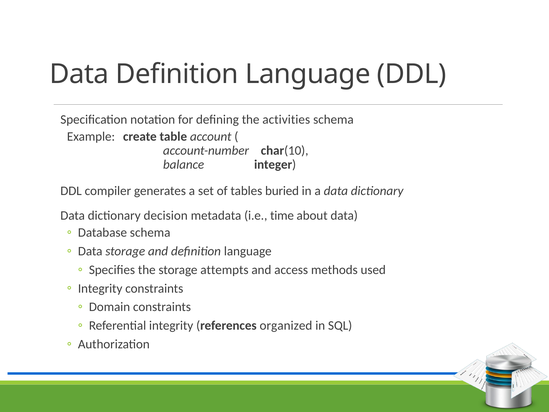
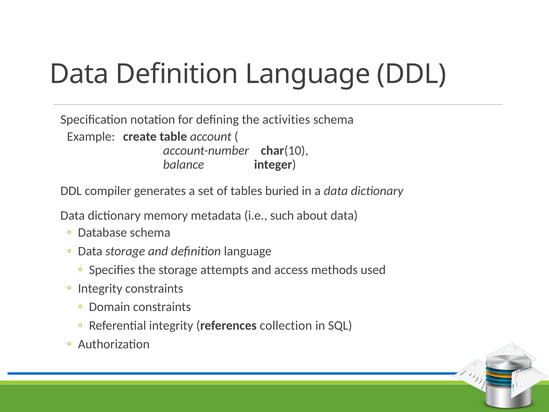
decision: decision -> memory (166, 215)
time: time -> such (282, 215)
organized: organized -> collection (286, 325)
